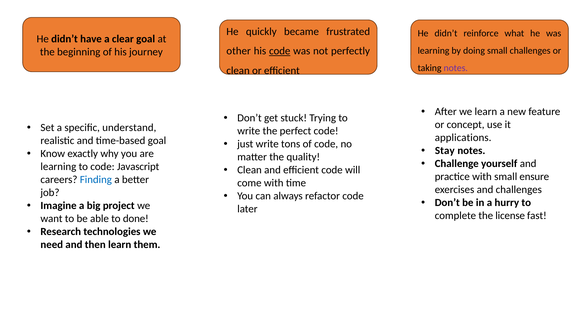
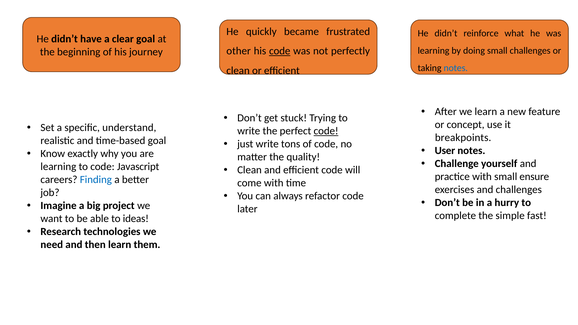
notes colour: purple -> blue (456, 68)
code underline: none -> present (326, 131)
applications: applications -> breakpoints (463, 138)
Stay: Stay -> User (445, 151)
license: license -> simple (510, 216)
done: done -> ideas (136, 219)
